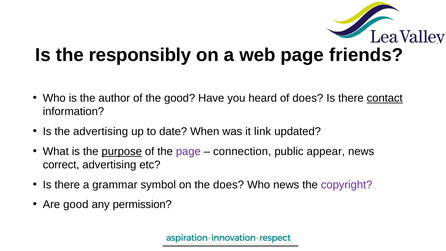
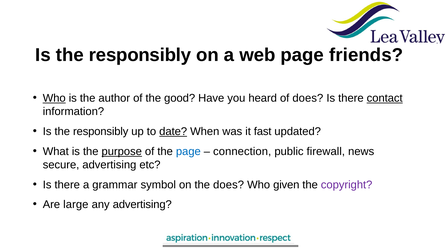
Who underline: none -> present (54, 98)
advertising: advertising -> responsibly (101, 131)
date underline: none -> present (173, 131)
link: link -> fast (263, 131)
page colour: purple -> blue (188, 151)
appear: appear -> firewall (326, 151)
correct: correct -> secure (61, 165)
Who news: news -> given (286, 185)
Are good: good -> large (76, 204)
any permission: permission -> advertising (142, 204)
